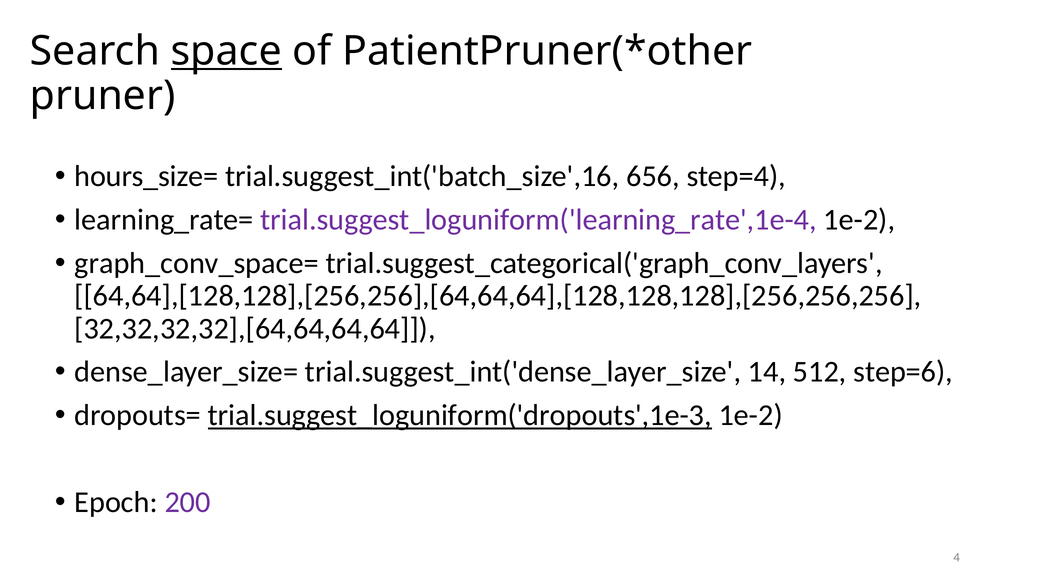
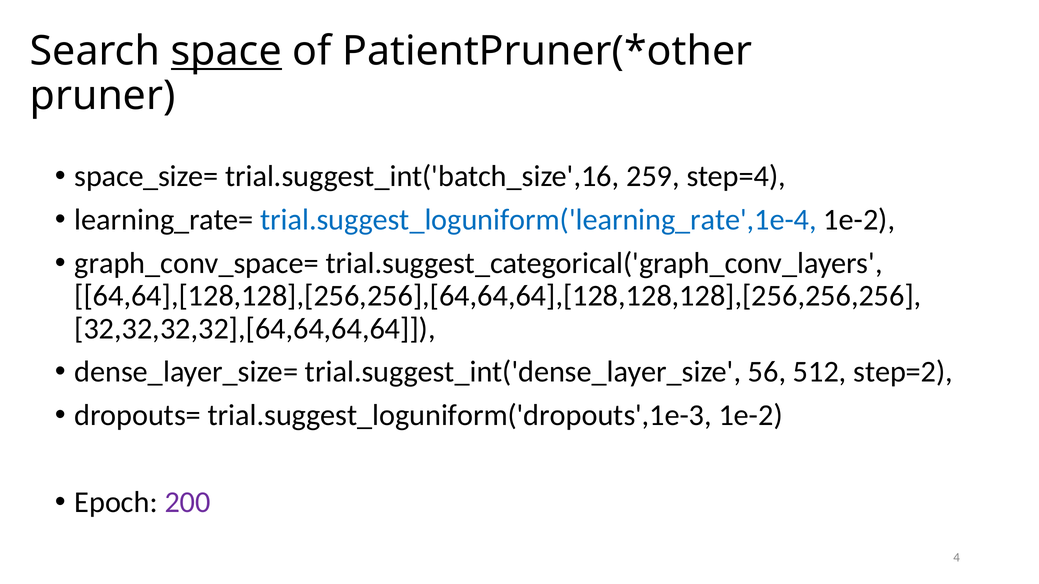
hours_size=: hours_size= -> space_size= (146, 176)
656: 656 -> 259 (653, 176)
trial.suggest_loguniform('learning_rate',1e-4 colour: purple -> blue (539, 220)
14: 14 -> 56 (767, 372)
step=6: step=6 -> step=2 (903, 372)
trial.suggest_loguniform('dropouts',1e-3 underline: present -> none (460, 416)
